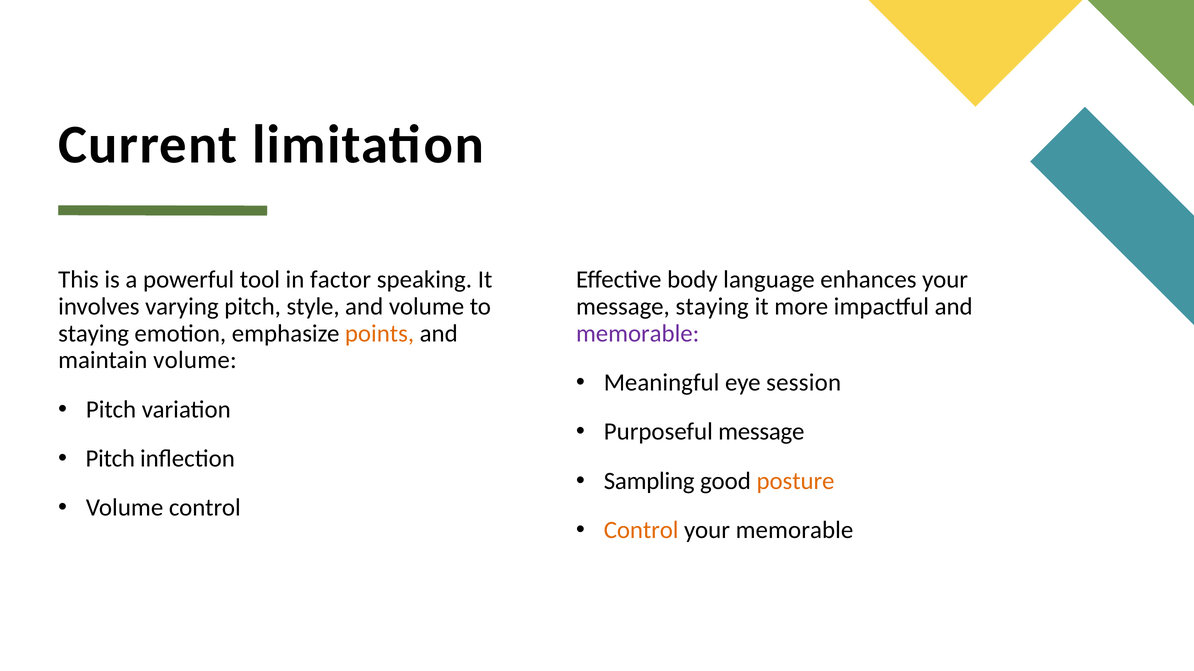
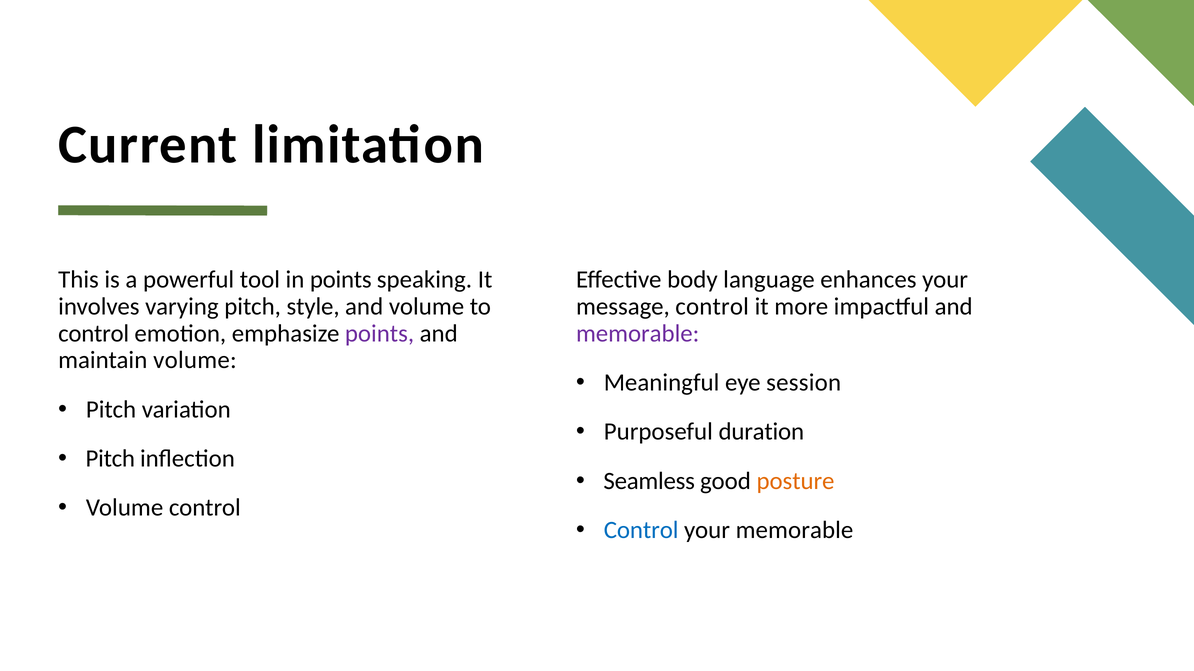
in factor: factor -> points (341, 280)
message staying: staying -> control (712, 307)
staying: staying -> control (94, 334)
points colour: orange -> purple (380, 334)
Purposeful message: message -> duration (761, 432)
Sampling: Sampling -> Seamless (649, 481)
Control colour: orange -> blue (641, 531)
